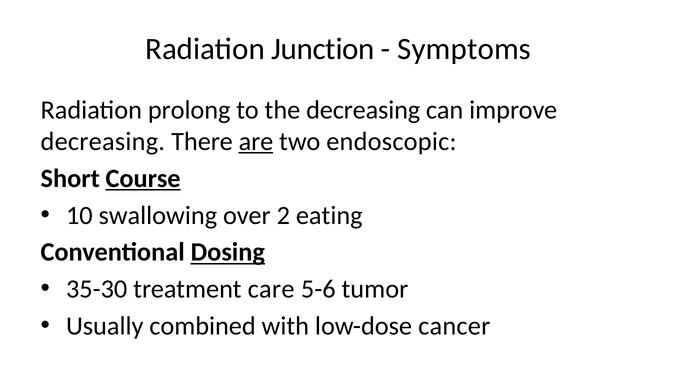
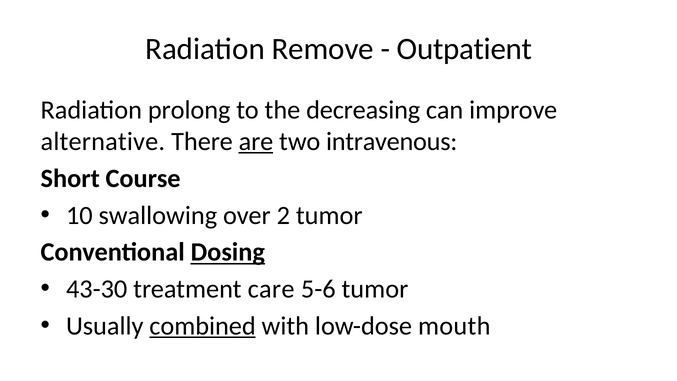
Junction: Junction -> Remove (323, 49)
Symptoms: Symptoms -> Outpatient (464, 49)
decreasing: decreasing -> alternative (103, 142)
endoscopic: endoscopic -> intravenous (392, 142)
Course underline: present -> none (143, 178)
2 eating: eating -> tumor (329, 215)
35-30: 35-30 -> 43-30 (97, 289)
combined underline: none -> present (203, 326)
cancer: cancer -> mouth (454, 326)
